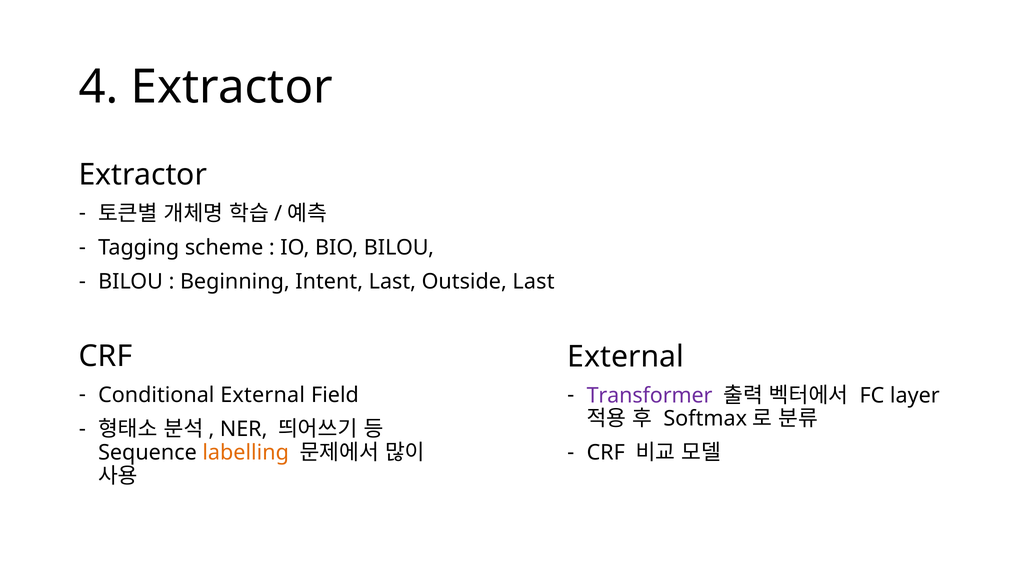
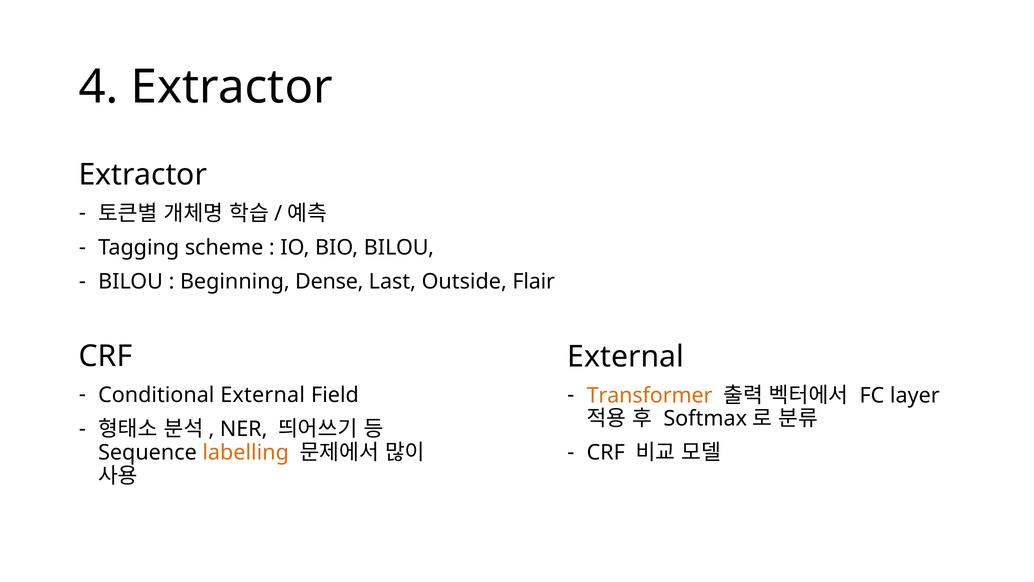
Intent: Intent -> Dense (329, 282)
Outside Last: Last -> Flair (534, 282)
Transformer colour: purple -> orange (650, 395)
